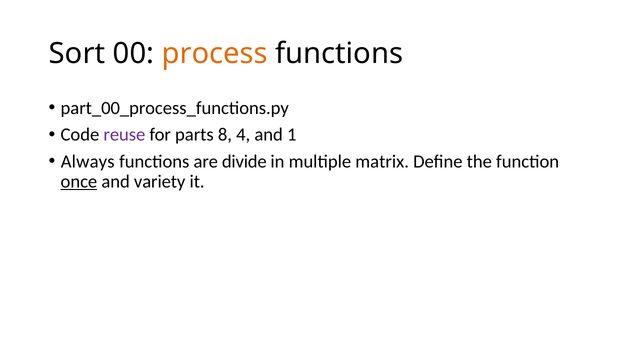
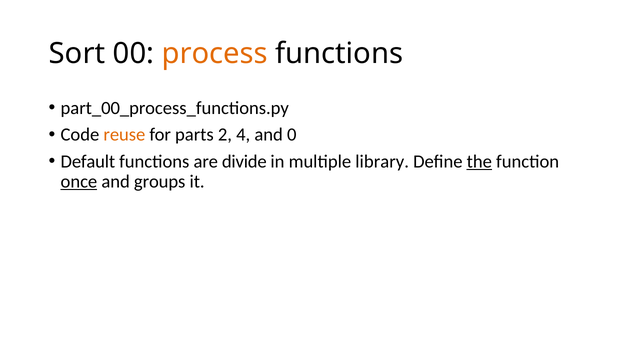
reuse colour: purple -> orange (124, 135)
8: 8 -> 2 (225, 135)
1: 1 -> 0 (292, 135)
Always: Always -> Default (88, 161)
matrix: matrix -> library (382, 161)
the underline: none -> present (479, 161)
variety: variety -> groups (160, 181)
